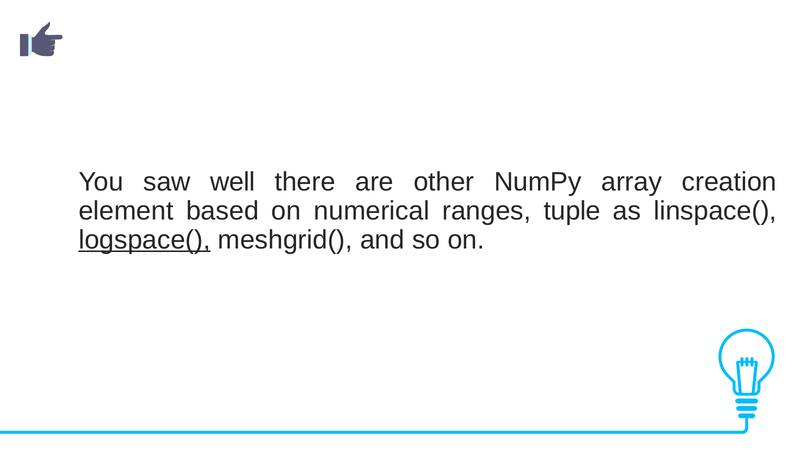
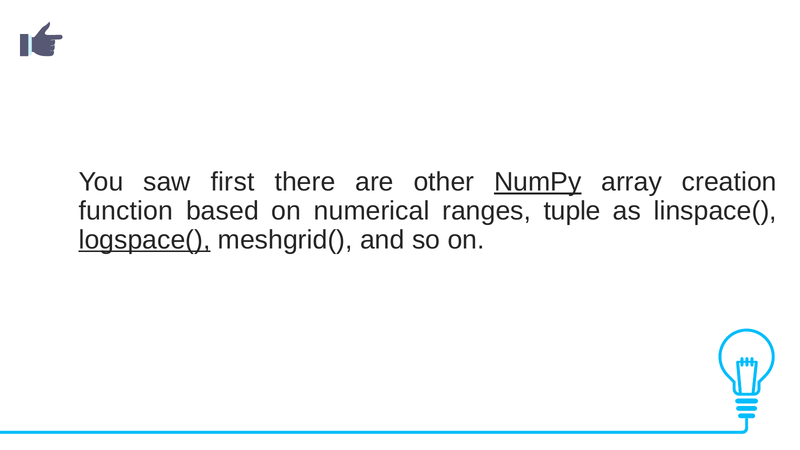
well: well -> first (233, 182)
NumPy underline: none -> present (538, 182)
element: element -> function (126, 211)
